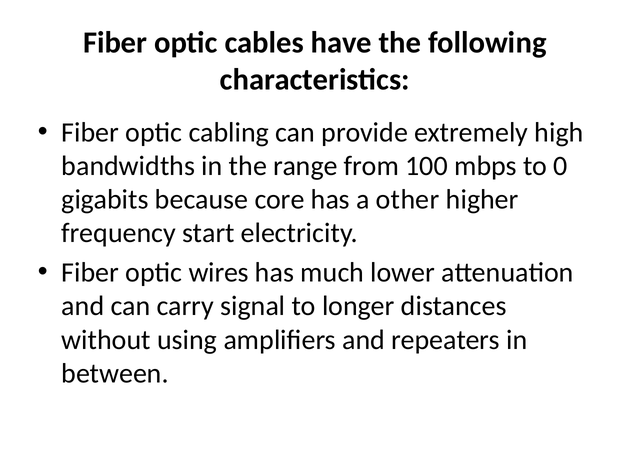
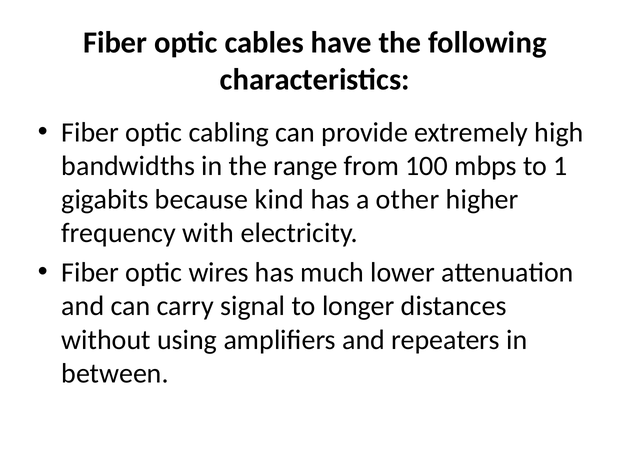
0: 0 -> 1 (561, 166)
core: core -> kind (279, 199)
start: start -> with (208, 233)
